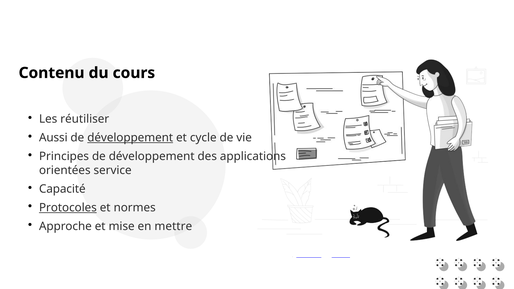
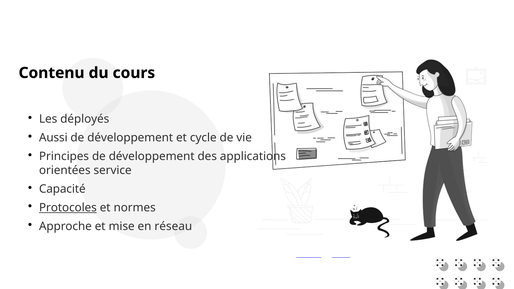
réutiliser: réutiliser -> déployés (85, 119)
développement underline: present -> none (130, 138)
mettre: mettre -> réseau (173, 226)
